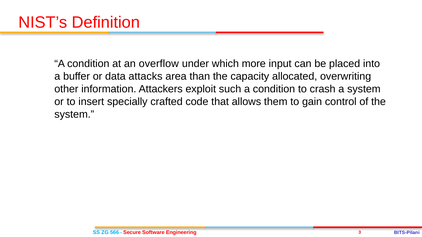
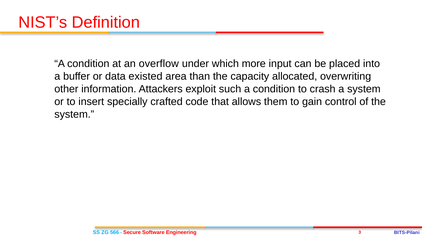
attacks: attacks -> existed (146, 77)
